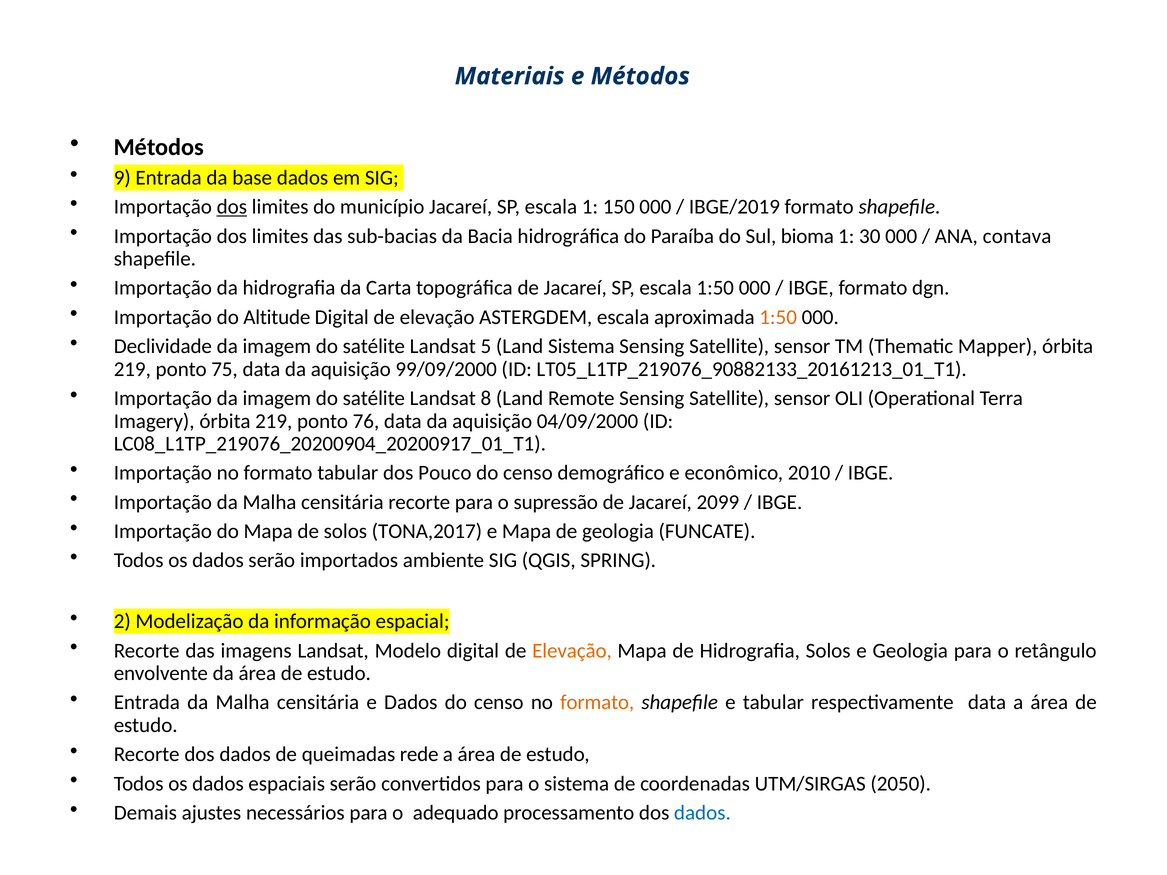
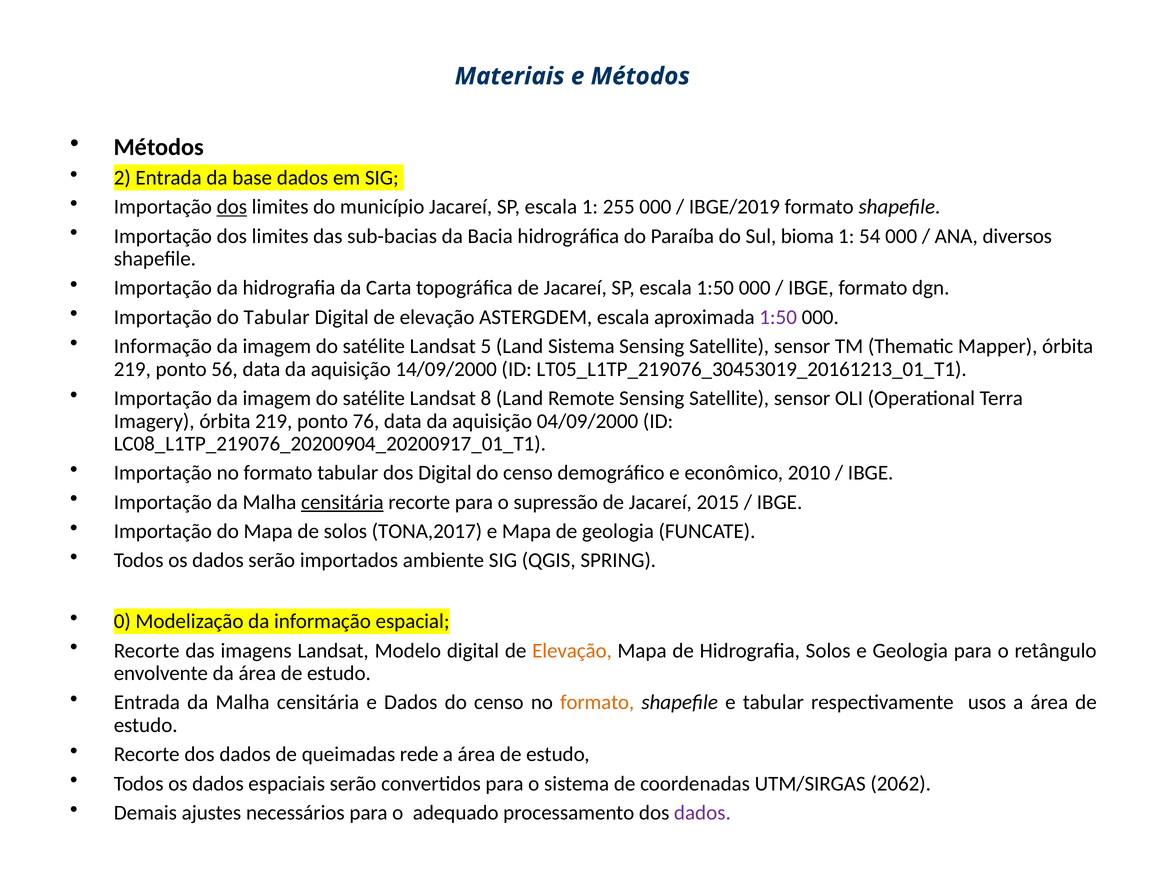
9: 9 -> 2 (122, 178)
150: 150 -> 255 (619, 207)
30: 30 -> 54 (870, 236)
contava: contava -> diversos (1017, 236)
do Altitude: Altitude -> Tabular (277, 317)
1:50 colour: orange -> purple (778, 317)
Declividade: Declividade -> Informação (163, 346)
75: 75 -> 56 (224, 369)
99/09/2000: 99/09/2000 -> 14/09/2000 (446, 369)
LT05_L1TP_219076_90882133_20161213_01_T1: LT05_L1TP_219076_90882133_20161213_01_T1 -> LT05_L1TP_219076_30453019_20161213_01_T1 (752, 369)
dos Pouco: Pouco -> Digital (445, 473)
censitária underline: none -> present (342, 502)
2099: 2099 -> 2015 (718, 502)
2: 2 -> 0 (122, 622)
respectivamente data: data -> usos (987, 703)
2050: 2050 -> 2062 (901, 784)
dados colour: blue -> purple (702, 813)
